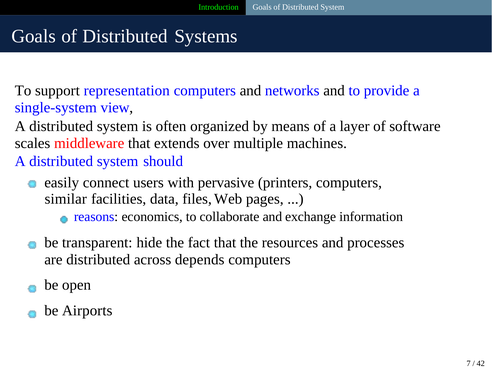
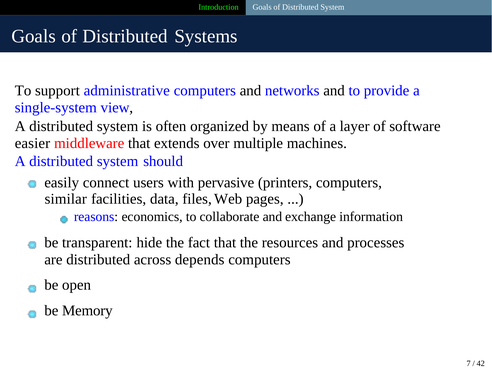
representation: representation -> administrative (127, 90)
scales: scales -> easier (32, 143)
Airports: Airports -> Memory (87, 311)
